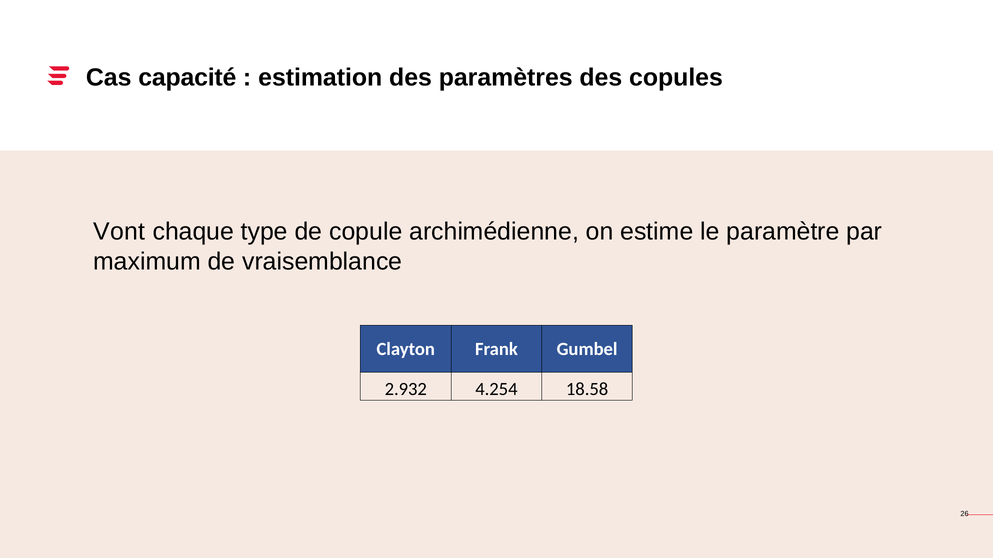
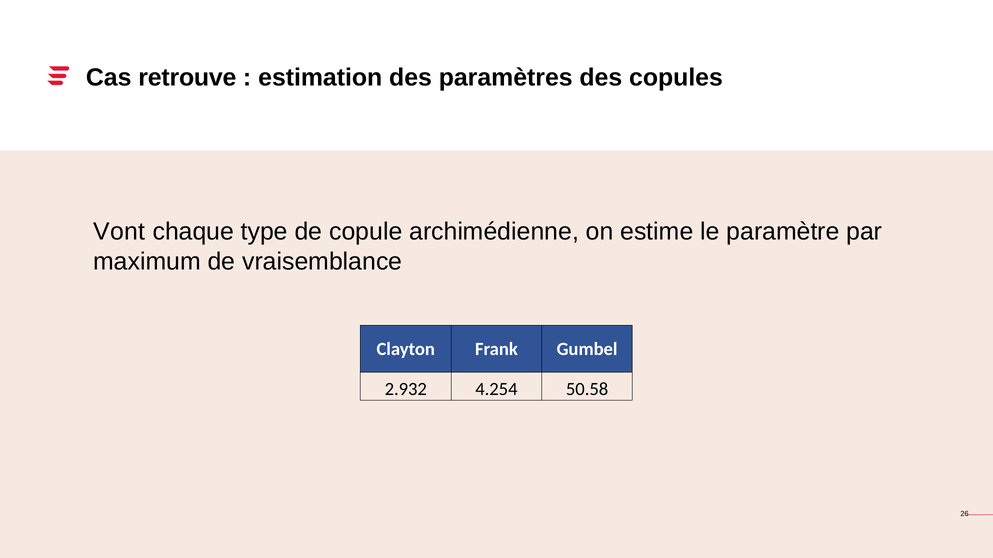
capacité: capacité -> retrouve (187, 77)
18.58: 18.58 -> 50.58 (587, 390)
